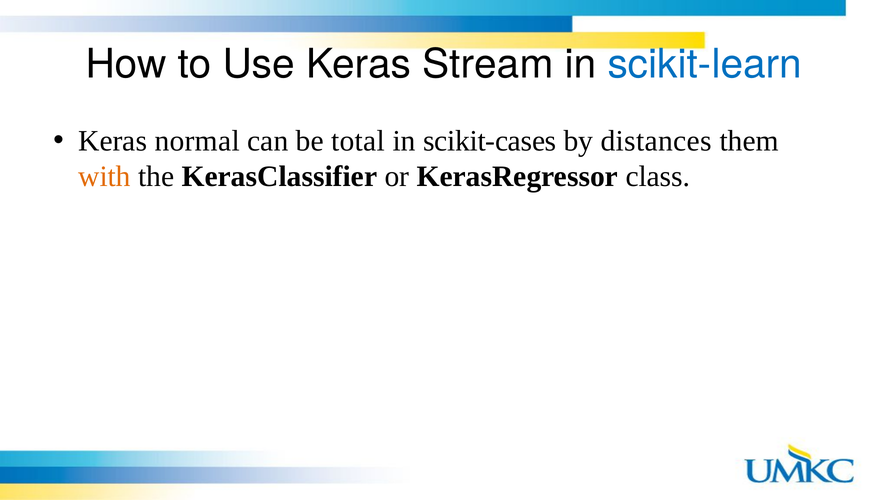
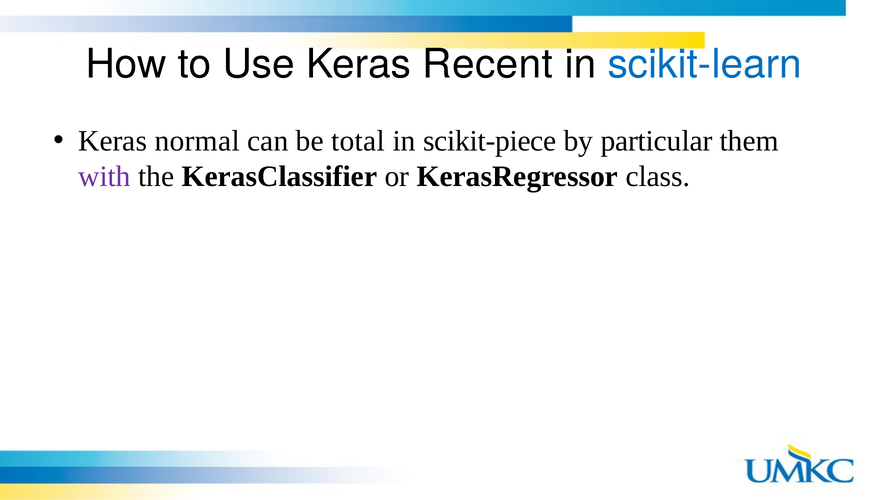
Stream: Stream -> Recent (488, 64)
scikit-cases: scikit-cases -> scikit-piece (490, 141)
distances: distances -> particular (656, 141)
with colour: orange -> purple (105, 176)
